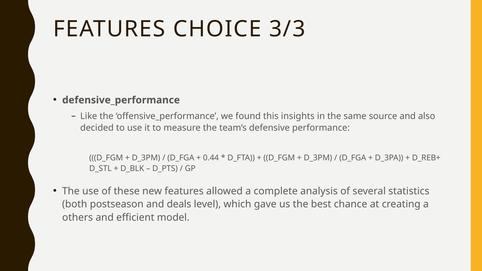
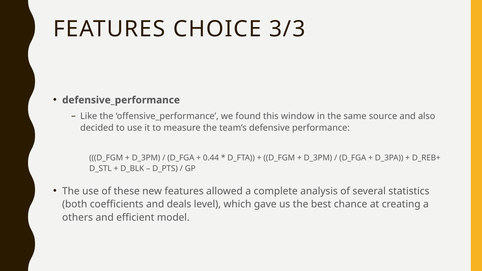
insights: insights -> window (298, 116)
postseason: postseason -> coefficients (117, 204)
